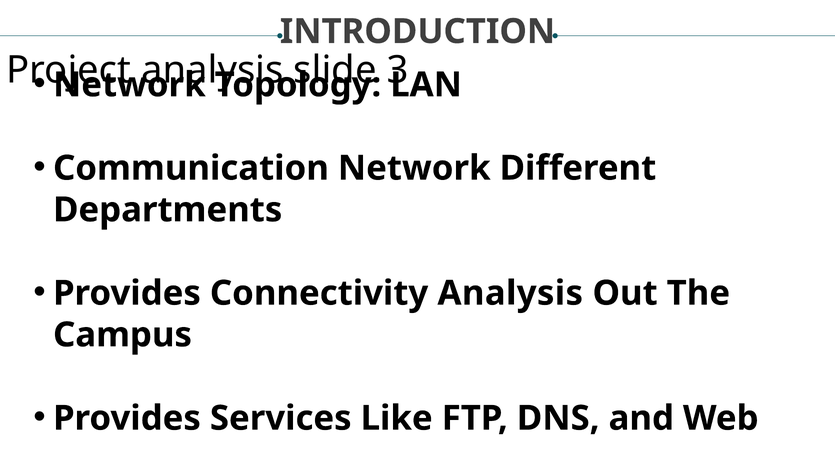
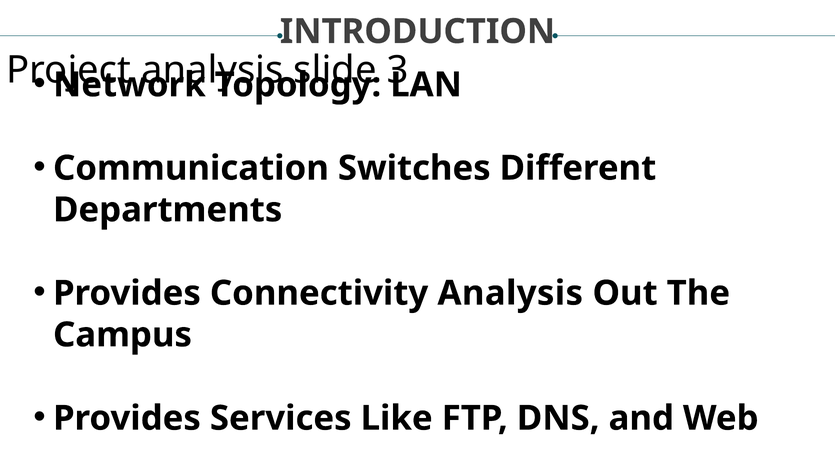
Communication Network: Network -> Switches (414, 168)
